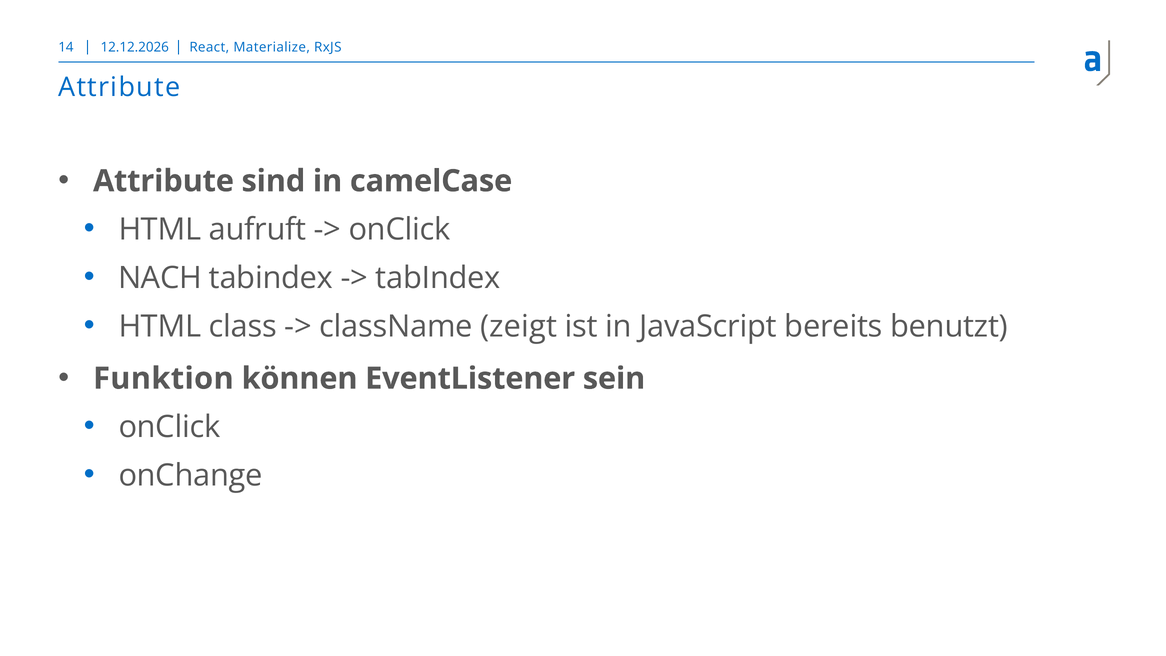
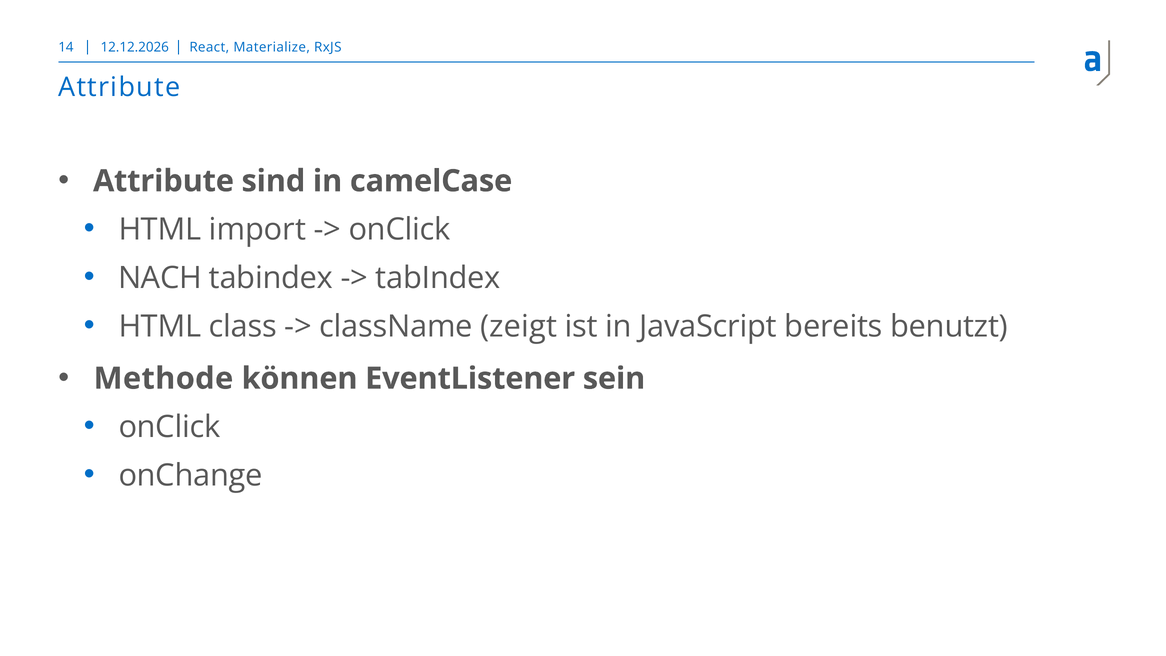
aufruft: aufruft -> import (257, 229)
Funktion: Funktion -> Methode (163, 378)
